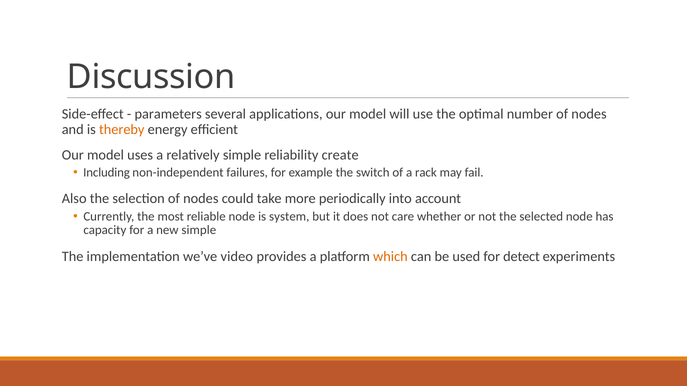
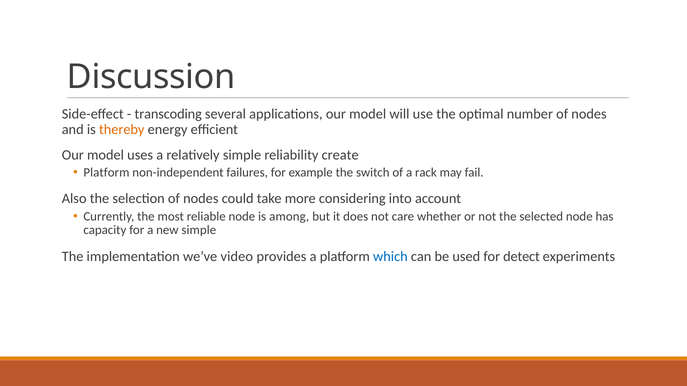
parameters: parameters -> transcoding (168, 114)
Including: Including -> Platform (106, 173)
periodically: periodically -> considering (352, 199)
system: system -> among (289, 217)
which colour: orange -> blue (390, 257)
